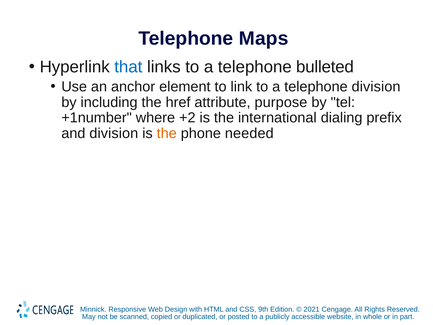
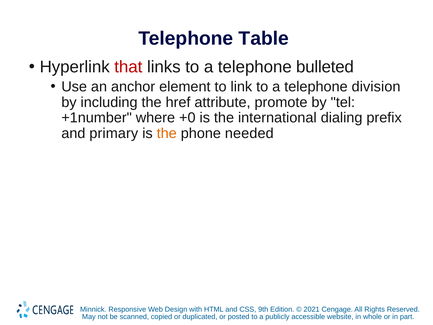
Maps: Maps -> Table (264, 38)
that colour: blue -> red (128, 67)
purpose: purpose -> promote (281, 102)
+2: +2 -> +0 (187, 118)
and division: division -> primary (114, 133)
